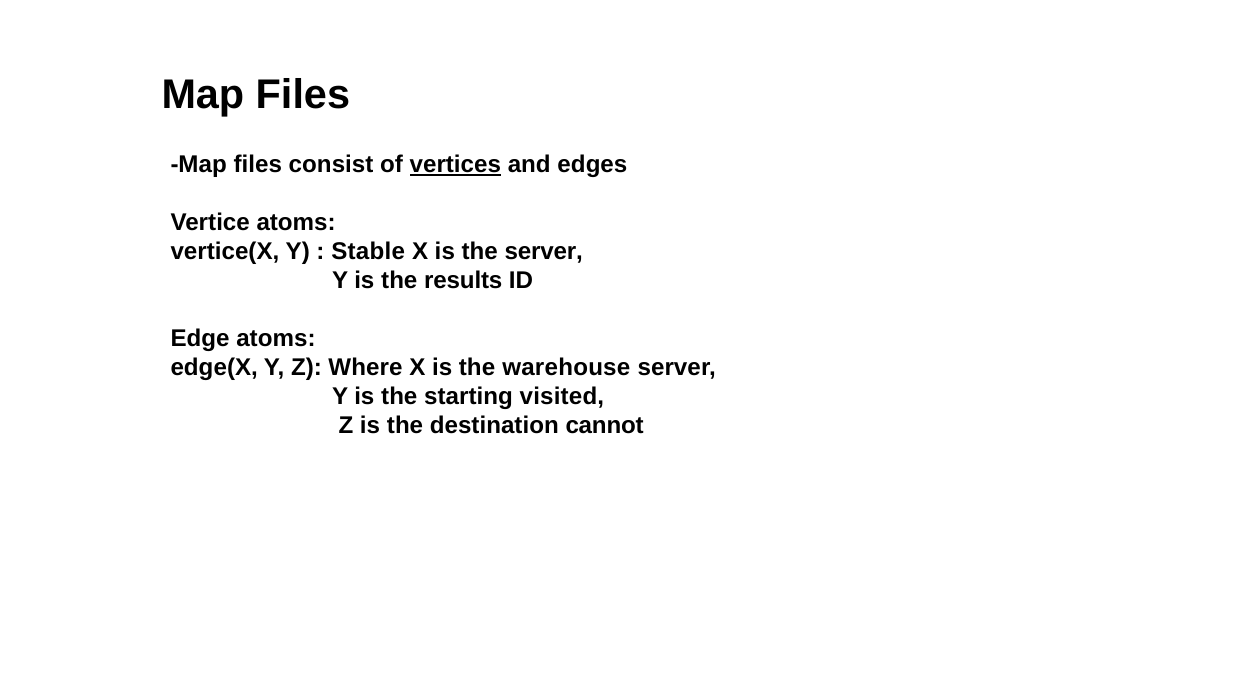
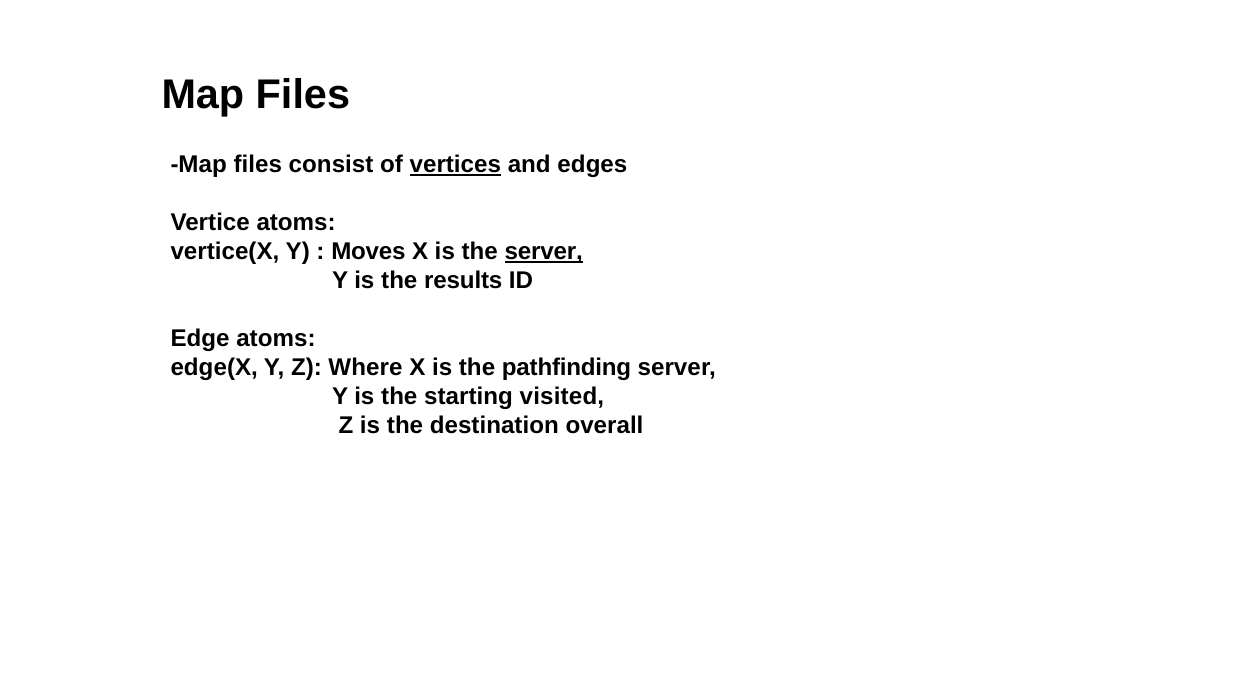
Stable: Stable -> Moves (368, 252)
server underline: none -> present (544, 252)
warehouse: warehouse -> pathfinding (567, 368)
cannot: cannot -> overall (604, 426)
